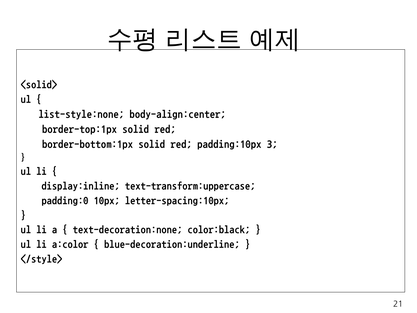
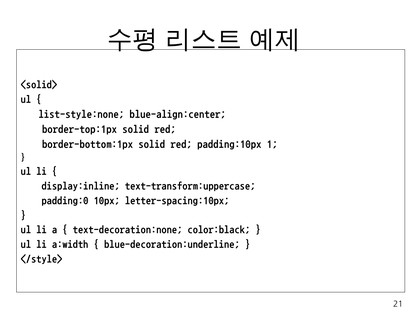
body-align:center: body-align:center -> blue-align:center (178, 114)
3: 3 -> 1 (272, 144)
a:color: a:color -> a:width (70, 244)
